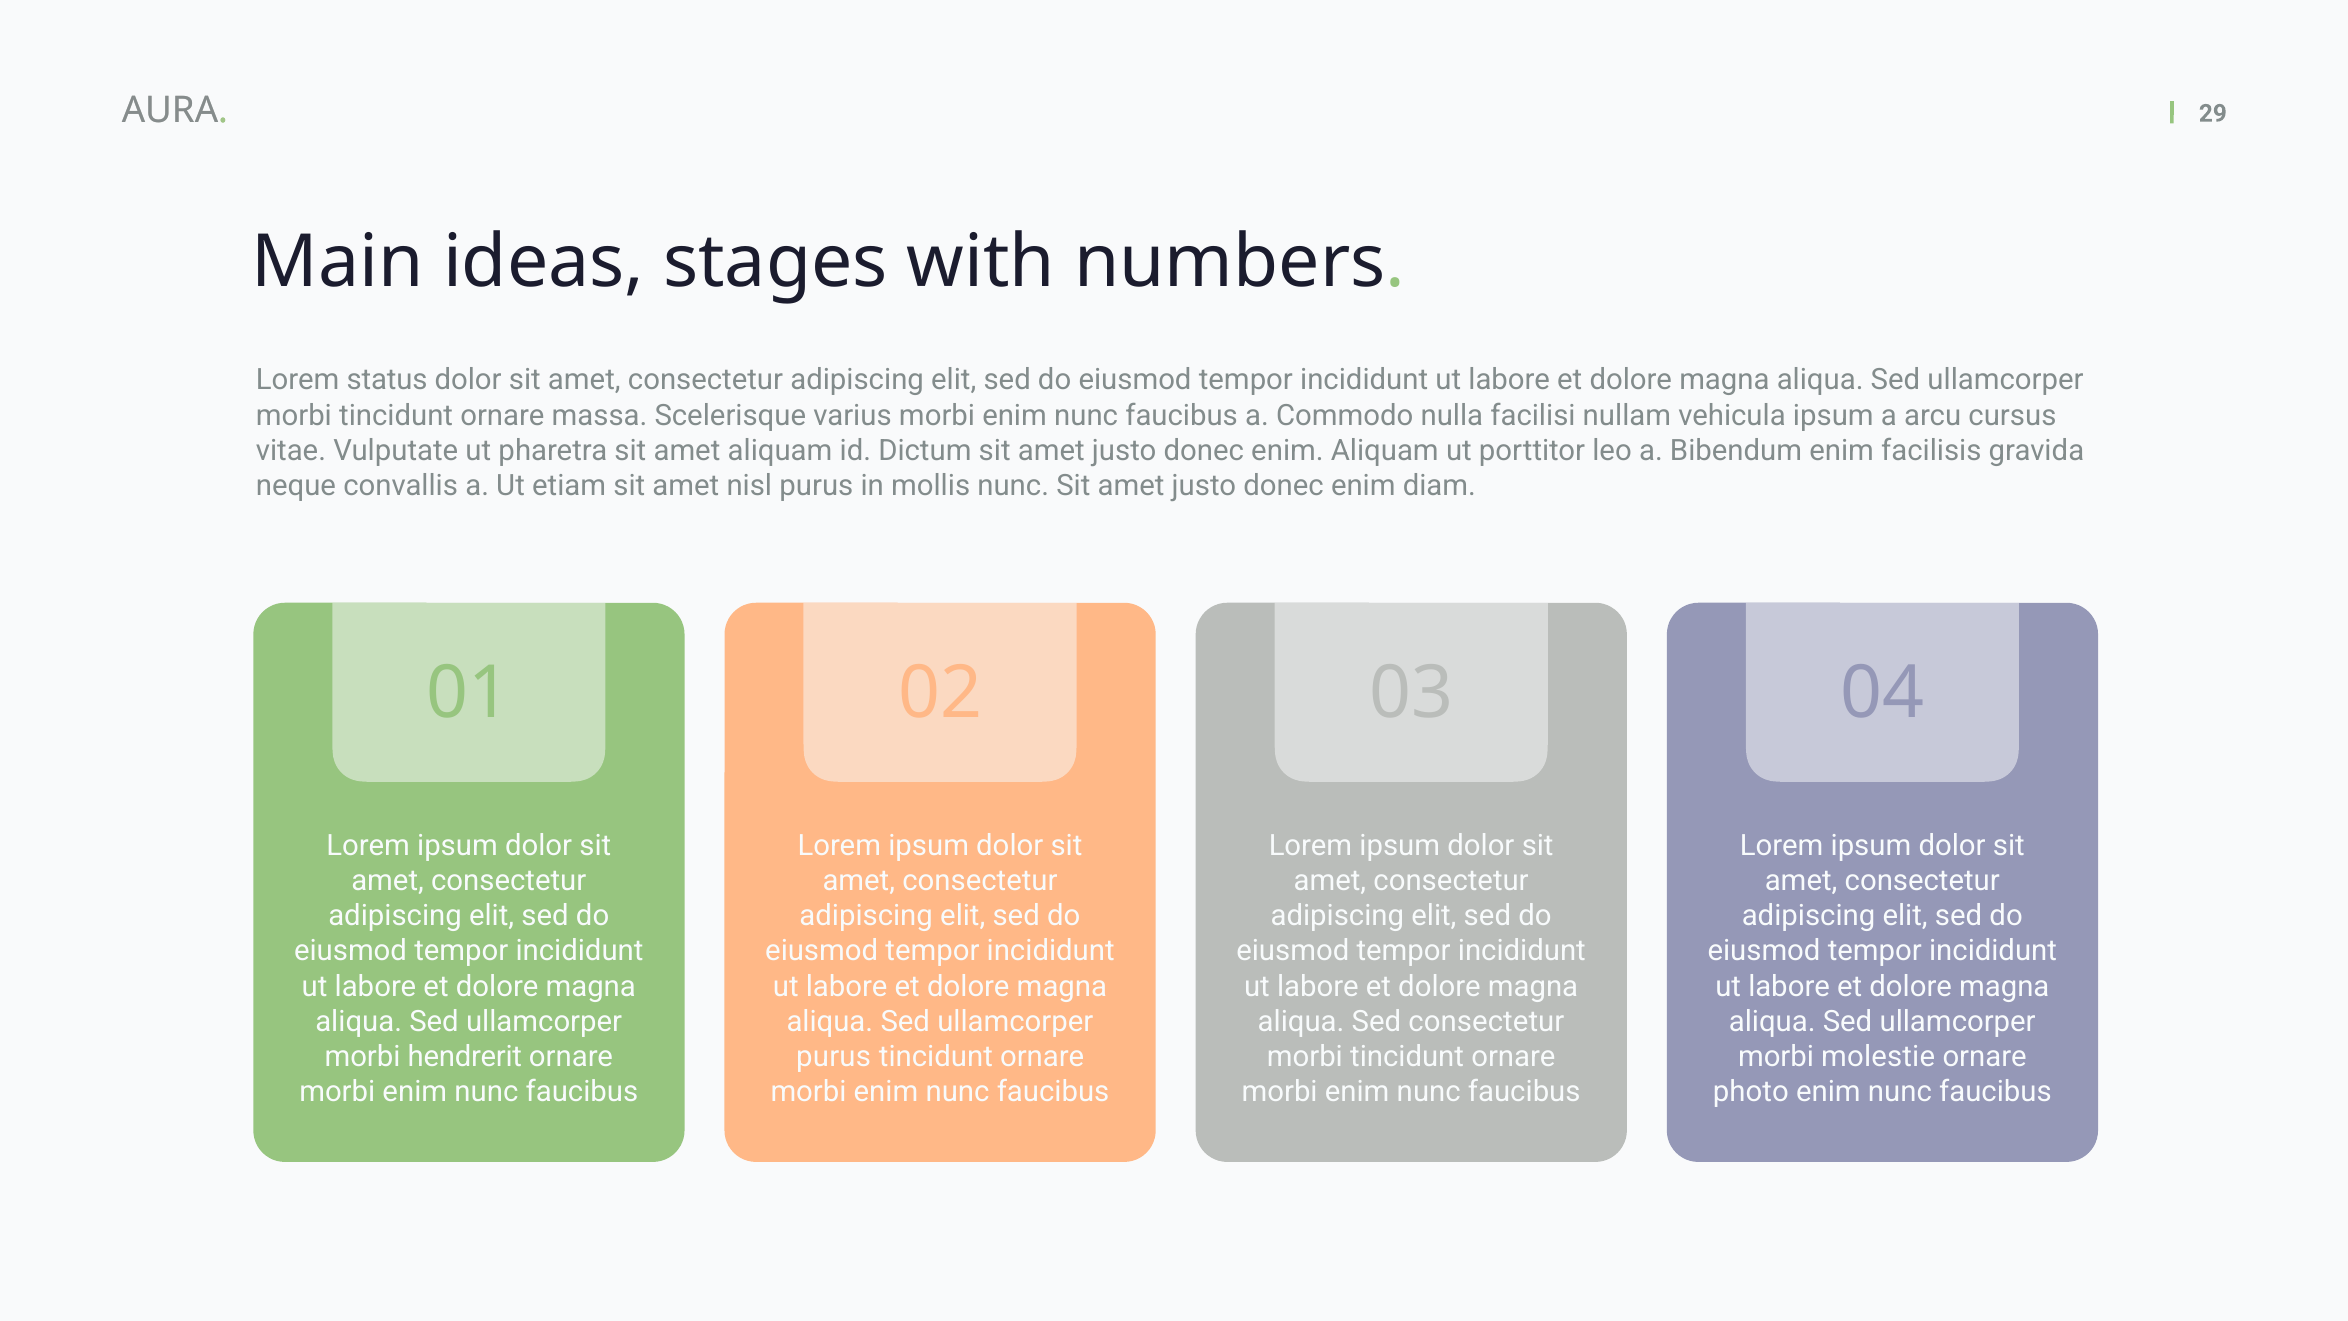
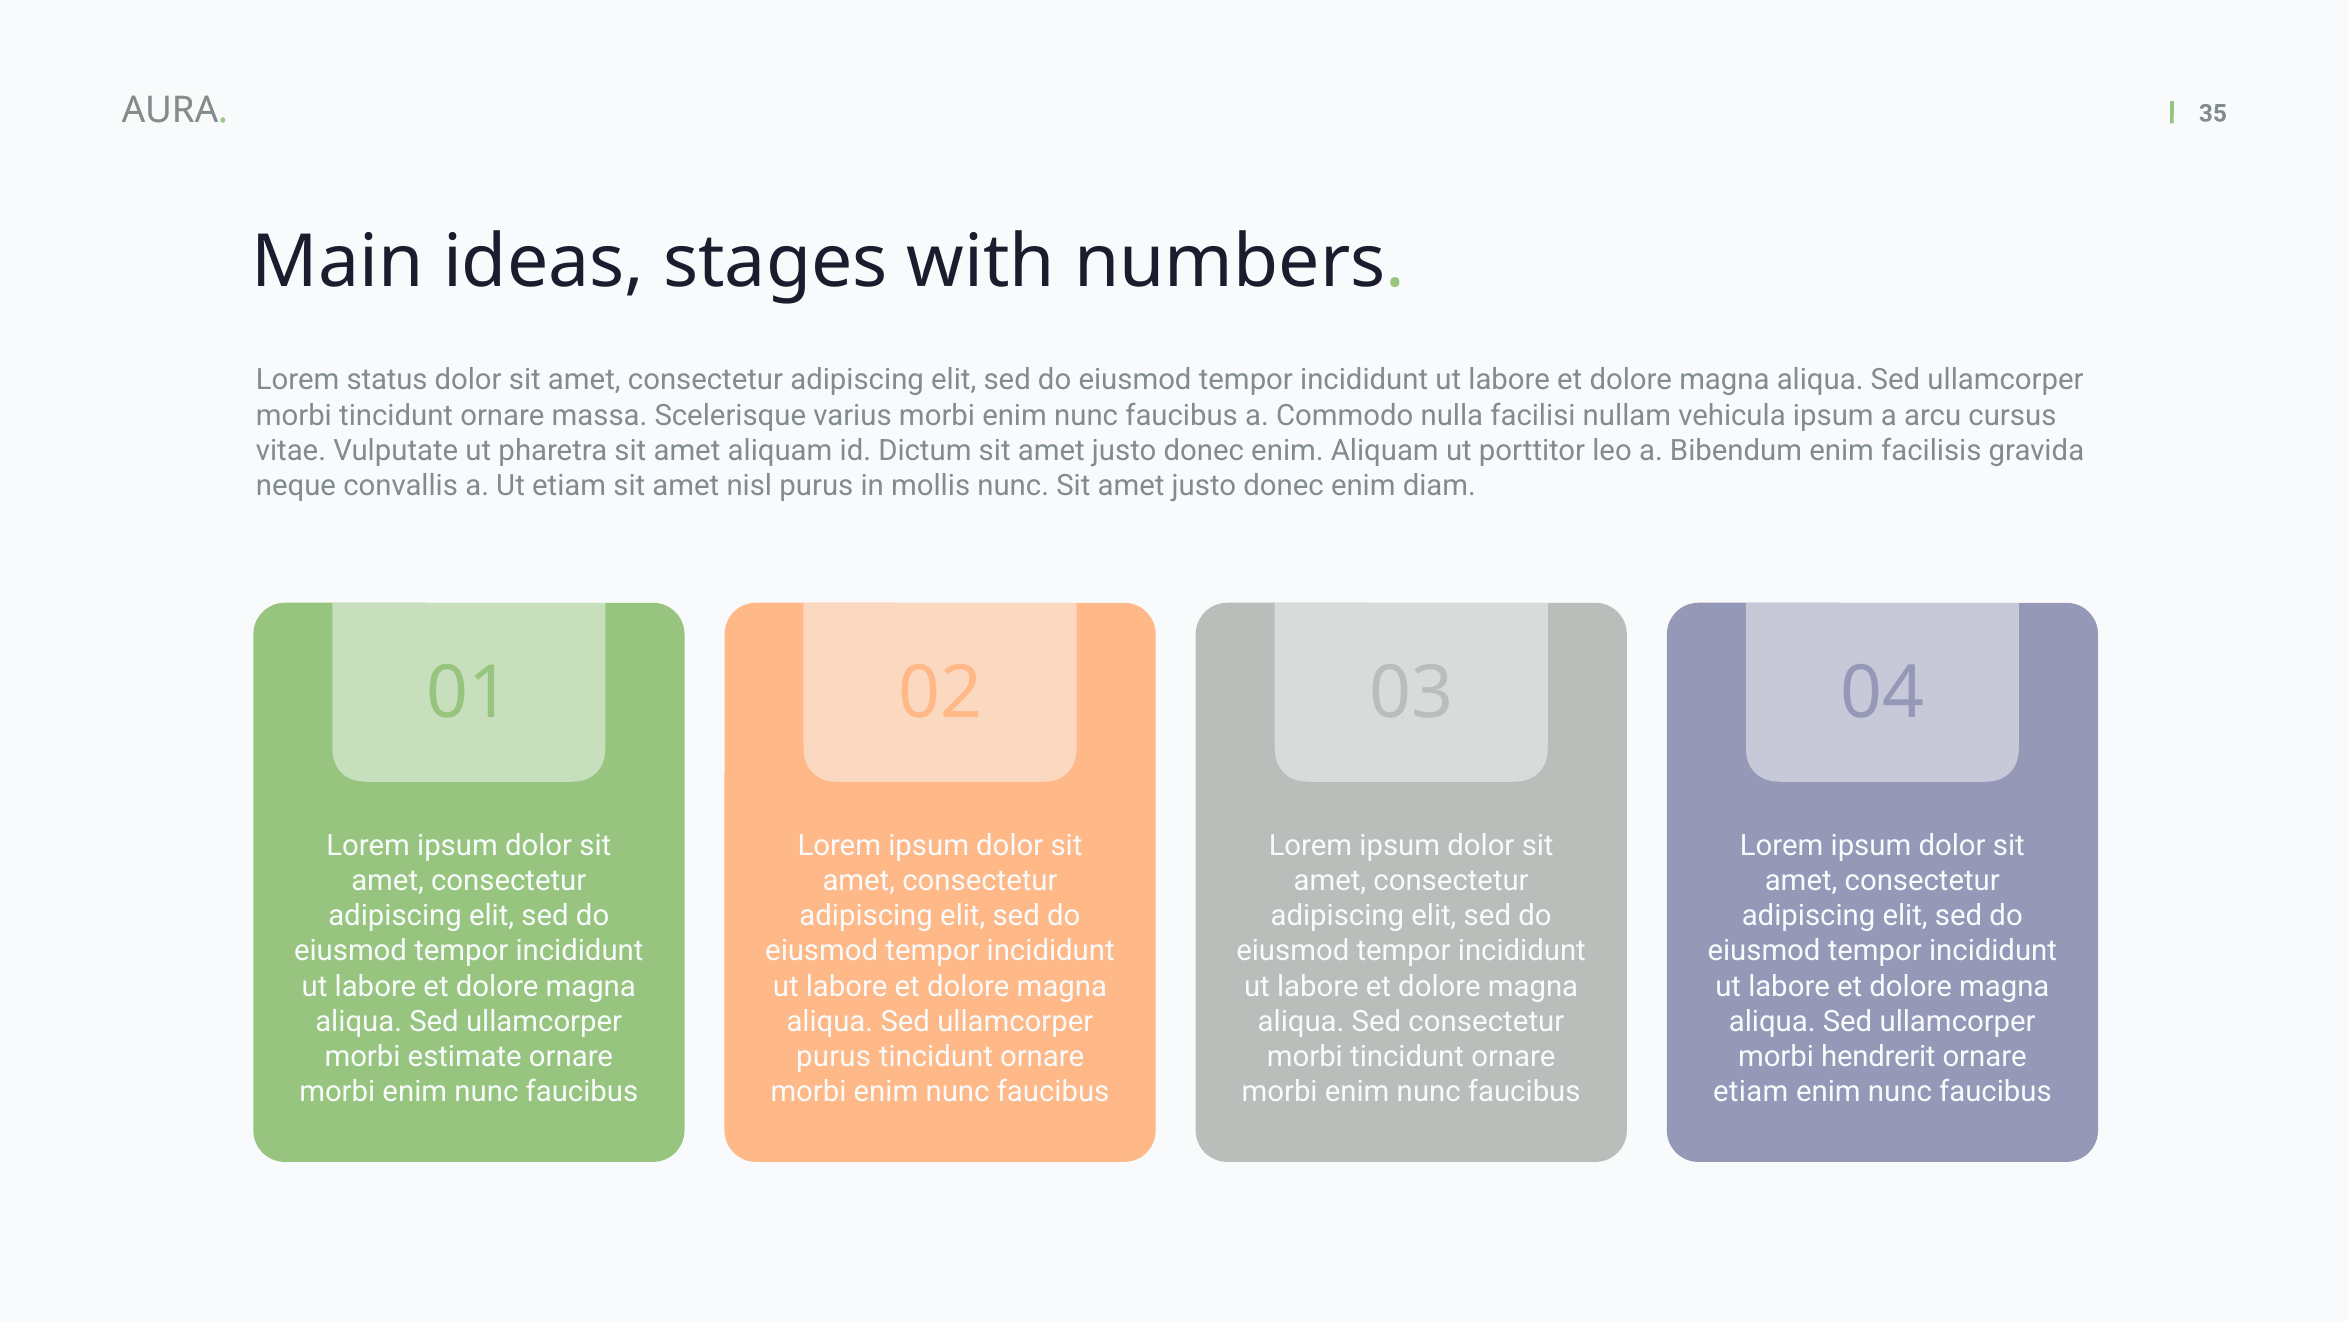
29: 29 -> 35 (2213, 113)
hendrerit: hendrerit -> estimate (465, 1057)
molestie: molestie -> hendrerit (1878, 1057)
photo: photo -> etiam (1751, 1092)
